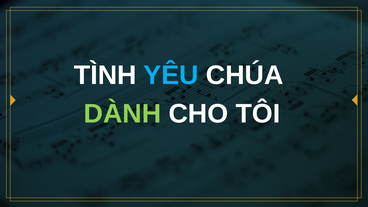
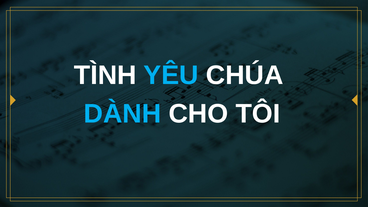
DÀNH colour: light green -> light blue (122, 114)
